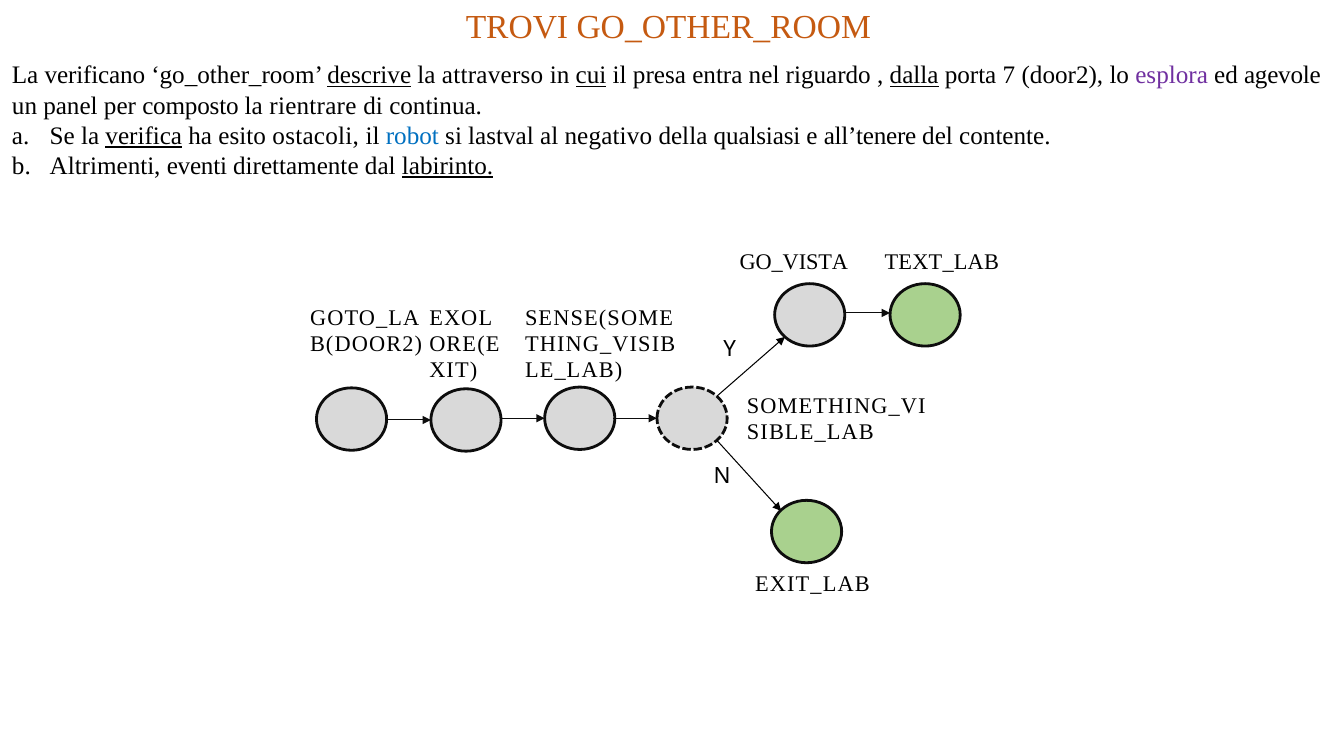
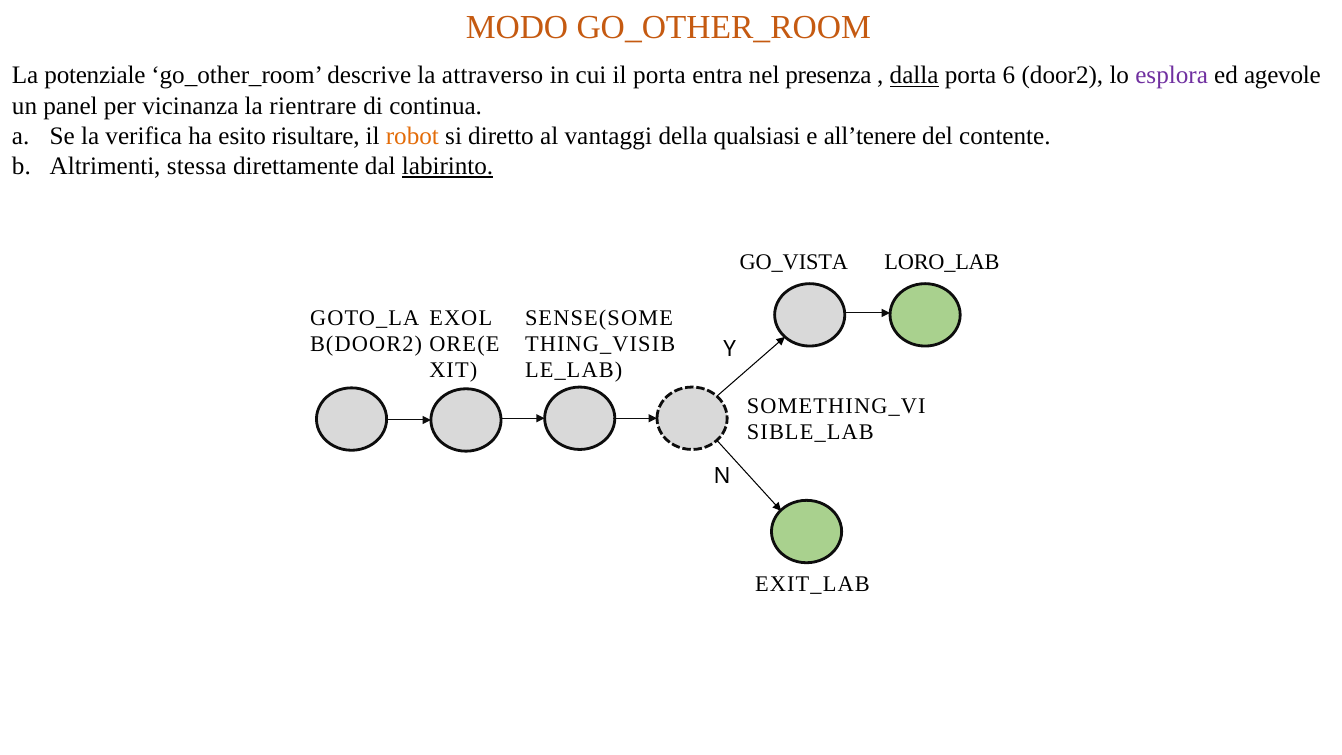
TROVI: TROVI -> MODO (517, 27)
verificano: verificano -> potenziale (95, 76)
descrive underline: present -> none (369, 76)
cui underline: present -> none (591, 76)
il presa: presa -> porta (659, 76)
riguardo: riguardo -> presenza (828, 76)
7: 7 -> 6 (1009, 76)
composto: composto -> vicinanza (190, 106)
verifica underline: present -> none (144, 136)
ostacoli: ostacoli -> risultare (316, 136)
robot colour: blue -> orange (412, 136)
lastval: lastval -> diretto (501, 136)
negativo: negativo -> vantaggi (608, 136)
eventi: eventi -> stessa (197, 166)
TEXT_LAB: TEXT_LAB -> LORO_LAB (942, 262)
